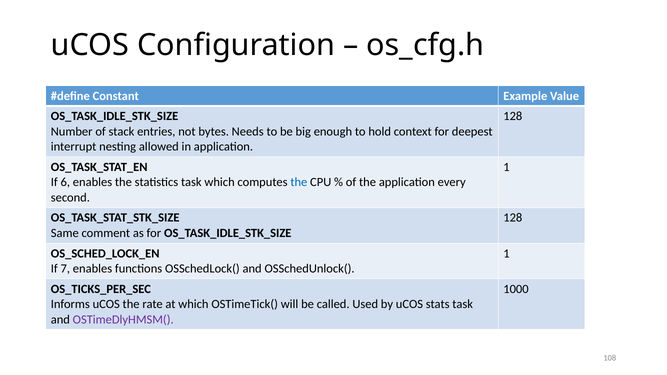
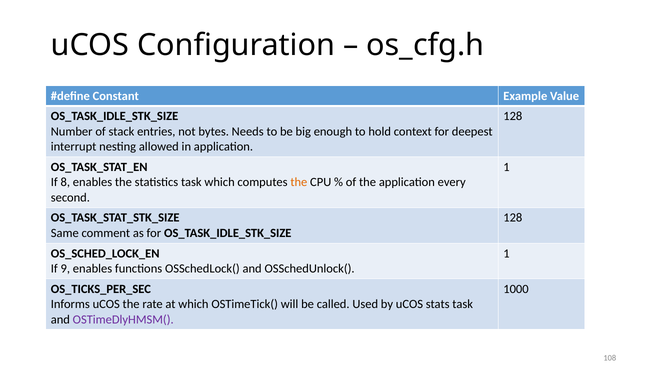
6: 6 -> 8 (65, 182)
the colour: blue -> orange (299, 182)
7: 7 -> 9 (65, 269)
